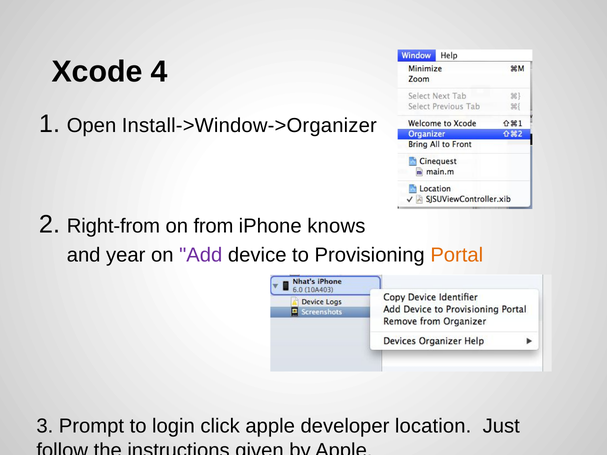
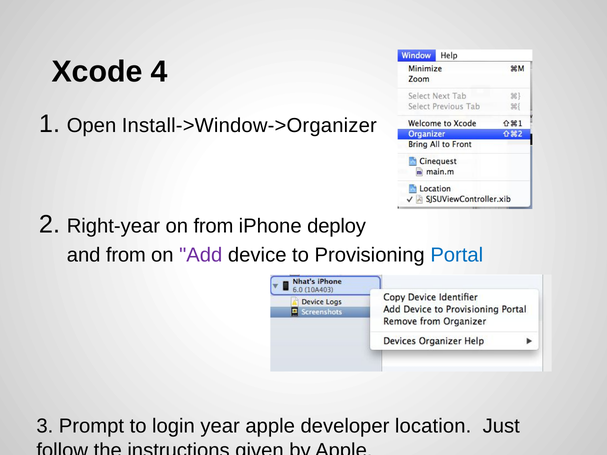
Right-from: Right-from -> Right-year (113, 226)
knows: knows -> deploy (337, 226)
and year: year -> from (126, 255)
Portal colour: orange -> blue (457, 255)
click: click -> year (220, 426)
